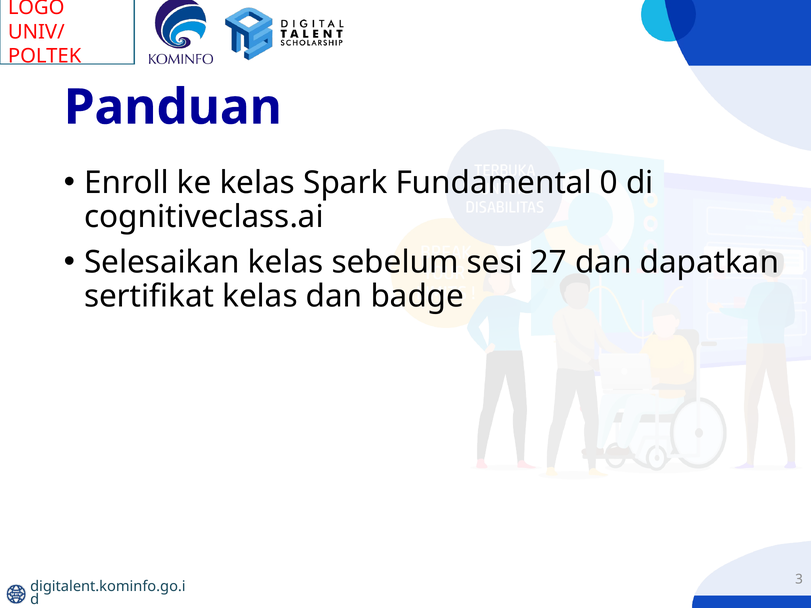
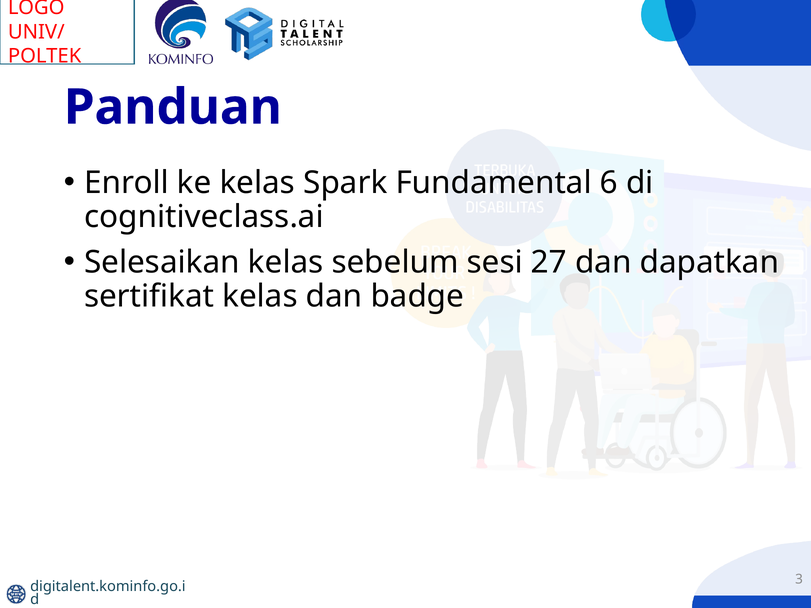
0: 0 -> 6 (609, 183)
